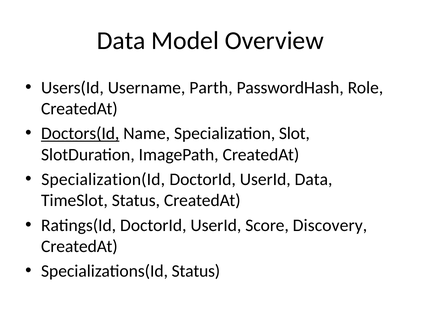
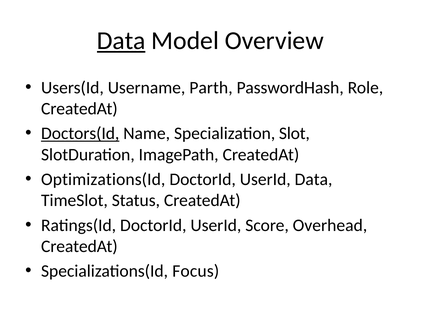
Data underline: none -> present (121, 41)
Specialization(Id: Specialization(Id -> Optimizations(Id (103, 179)
Discovery: Discovery -> Overhead (330, 225)
Specializations(Id Status: Status -> Focus (196, 271)
